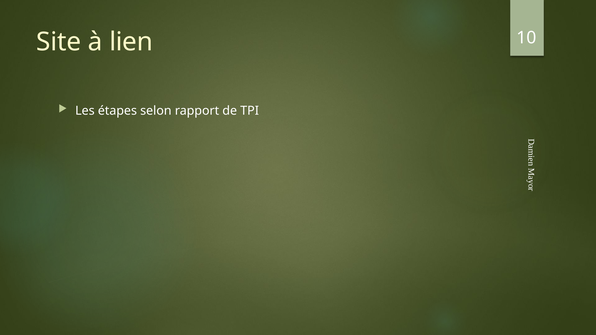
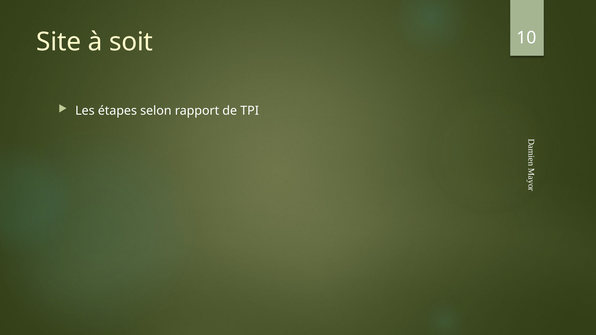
lien: lien -> soit (131, 42)
